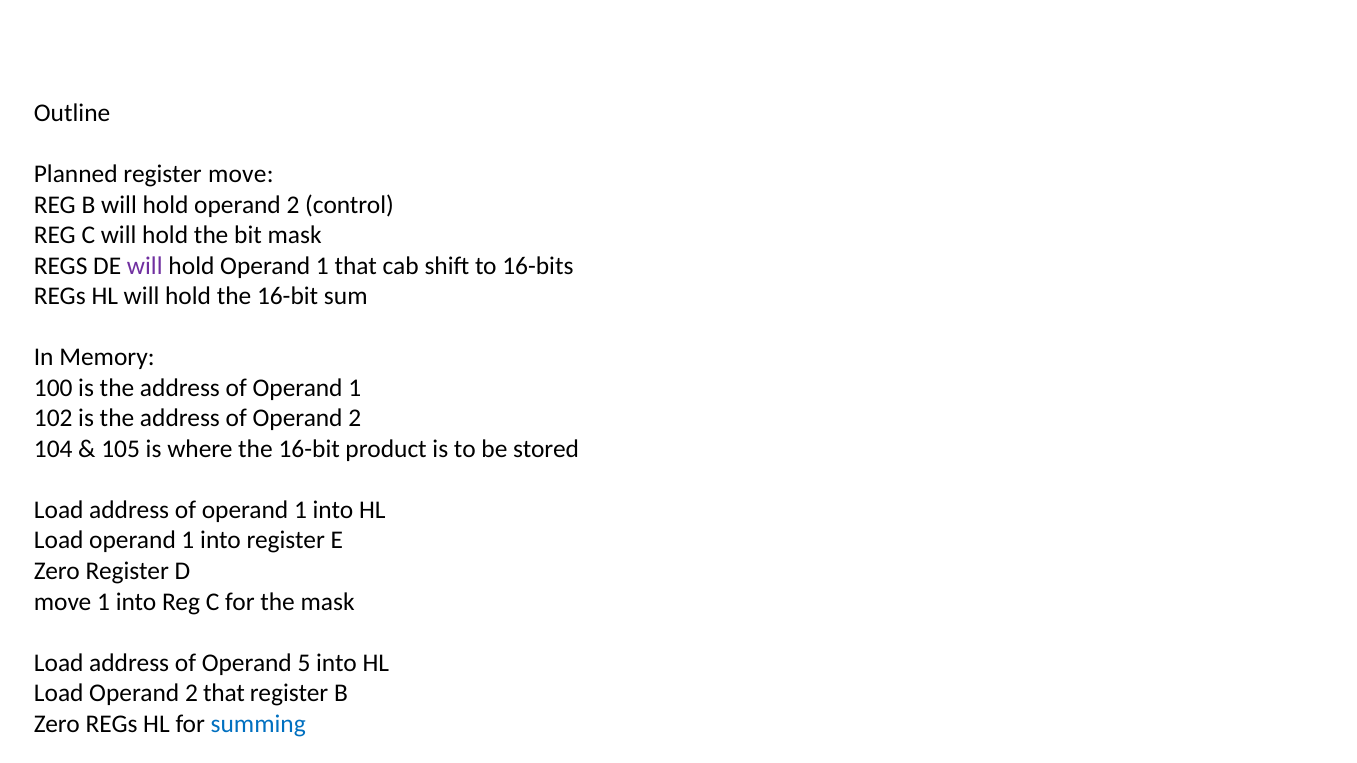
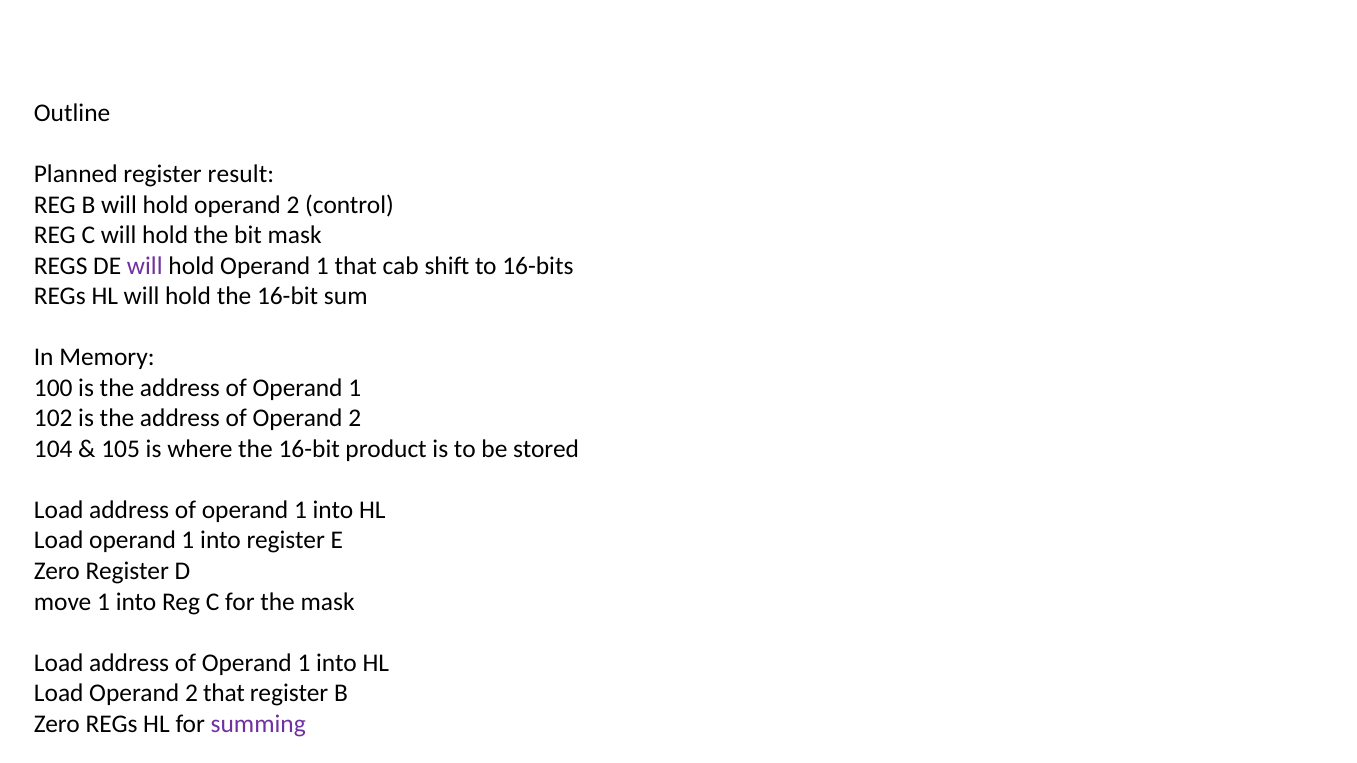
register move: move -> result (241, 174)
5: 5 -> 1 (304, 663)
summing colour: blue -> purple (258, 724)
